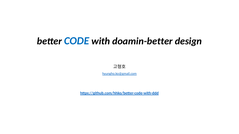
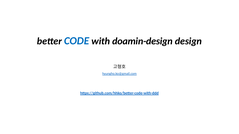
doamin-better: doamin-better -> doamin-design (142, 41)
